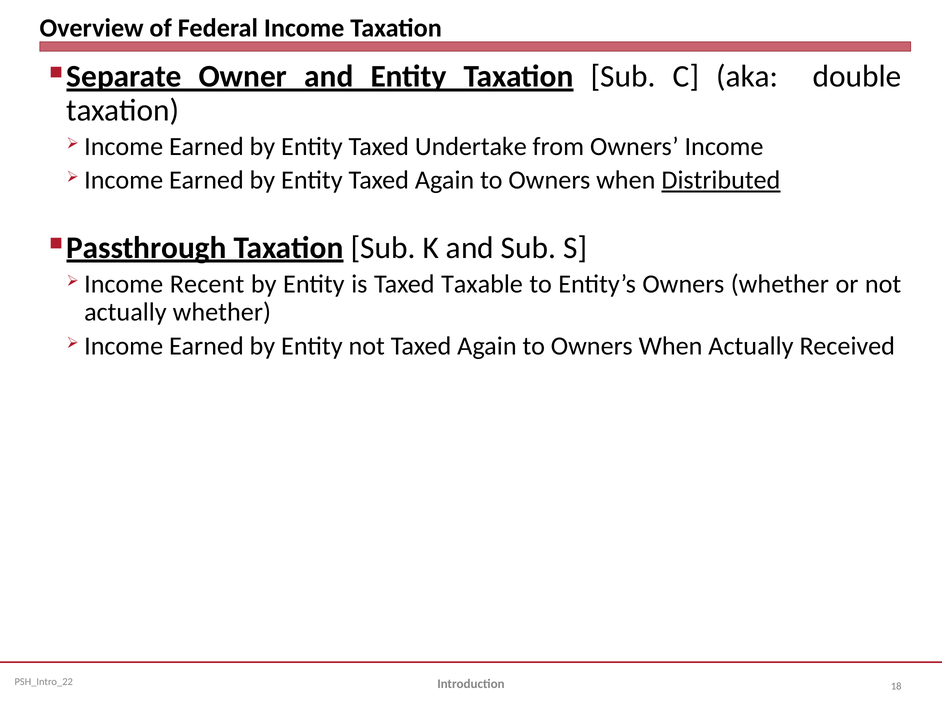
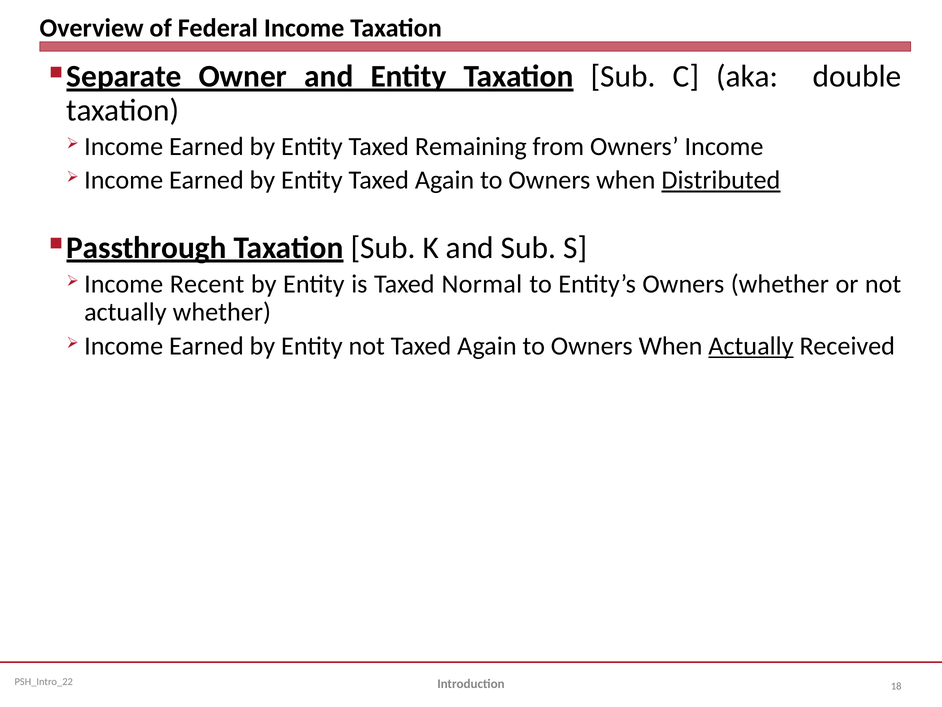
Undertake: Undertake -> Remaining (471, 147)
Taxable: Taxable -> Normal (482, 284)
Actually underline: none -> present (751, 346)
